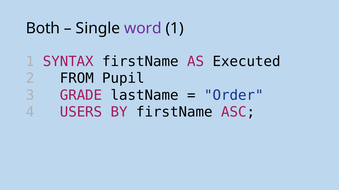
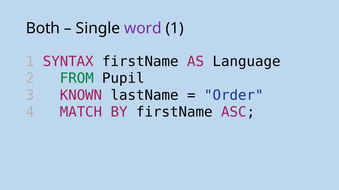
Executed: Executed -> Language (247, 62)
FROM colour: black -> green (77, 79)
GRADE: GRADE -> KNOWN (81, 96)
USERS: USERS -> MATCH (81, 112)
